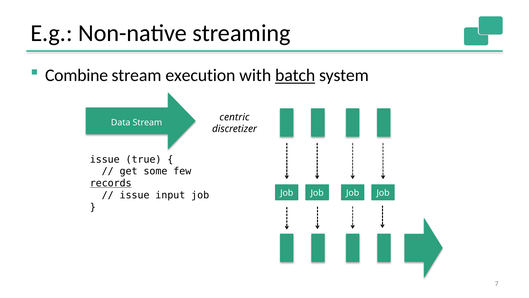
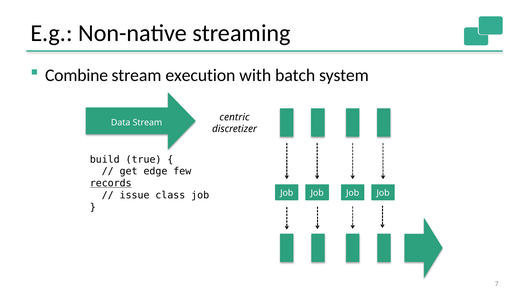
batch underline: present -> none (295, 75)
issue: issue -> build (105, 159)
some: some -> edge (155, 171)
input: input -> class (170, 195)
